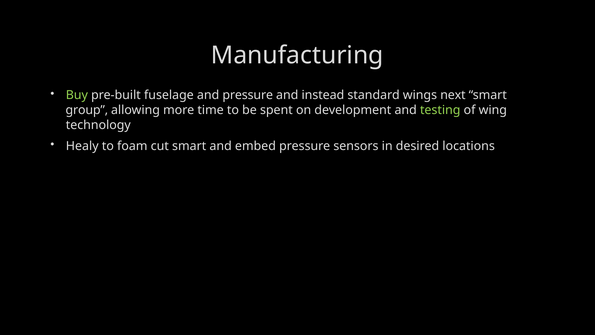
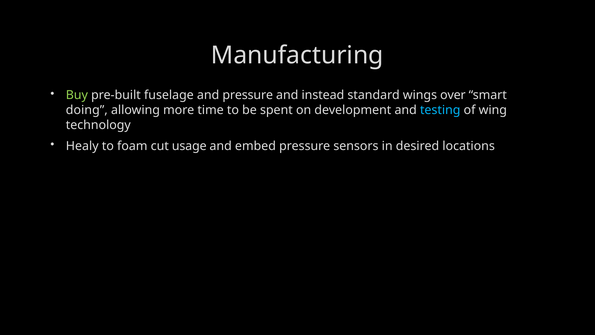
next: next -> over (453, 95)
group: group -> doing (87, 110)
testing colour: light green -> light blue (440, 110)
cut smart: smart -> usage (189, 146)
